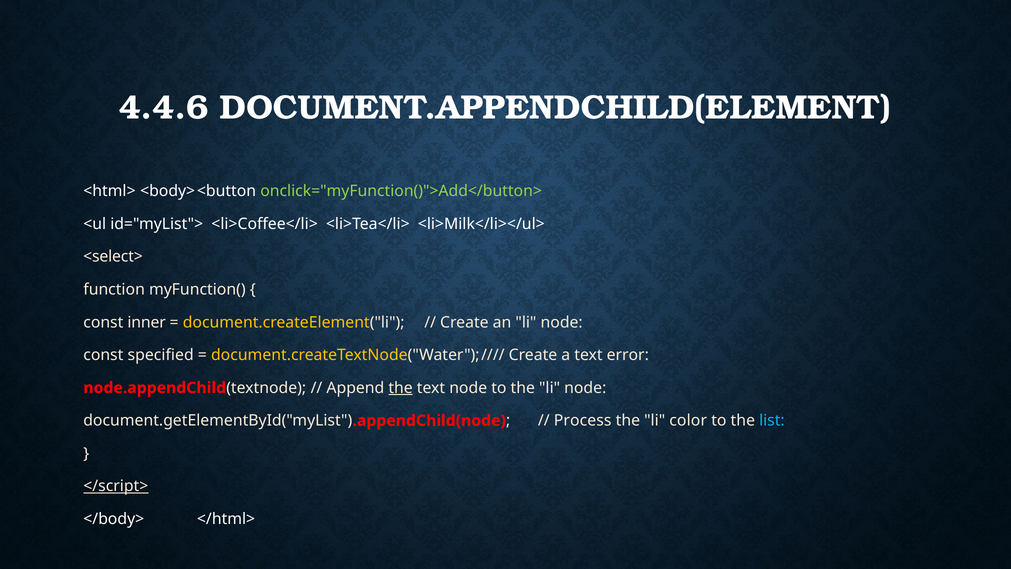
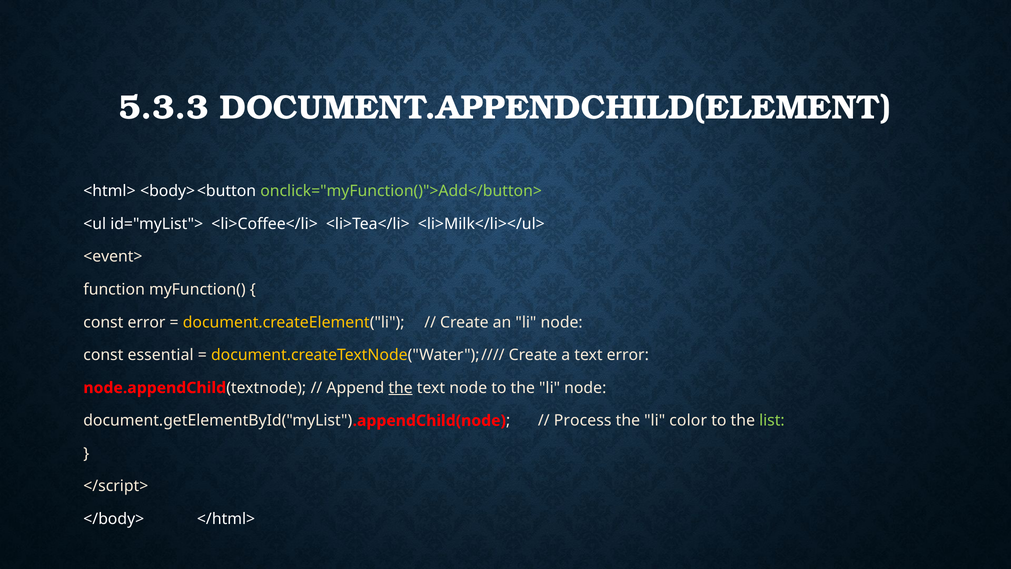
4.4.6: 4.4.6 -> 5.3.3 (163, 108)
<select>: <select> -> <event> (113, 257)
const inner: inner -> error (147, 322)
specified: specified -> essential (161, 355)
list colour: light blue -> light green (772, 420)
</script> underline: present -> none (116, 486)
